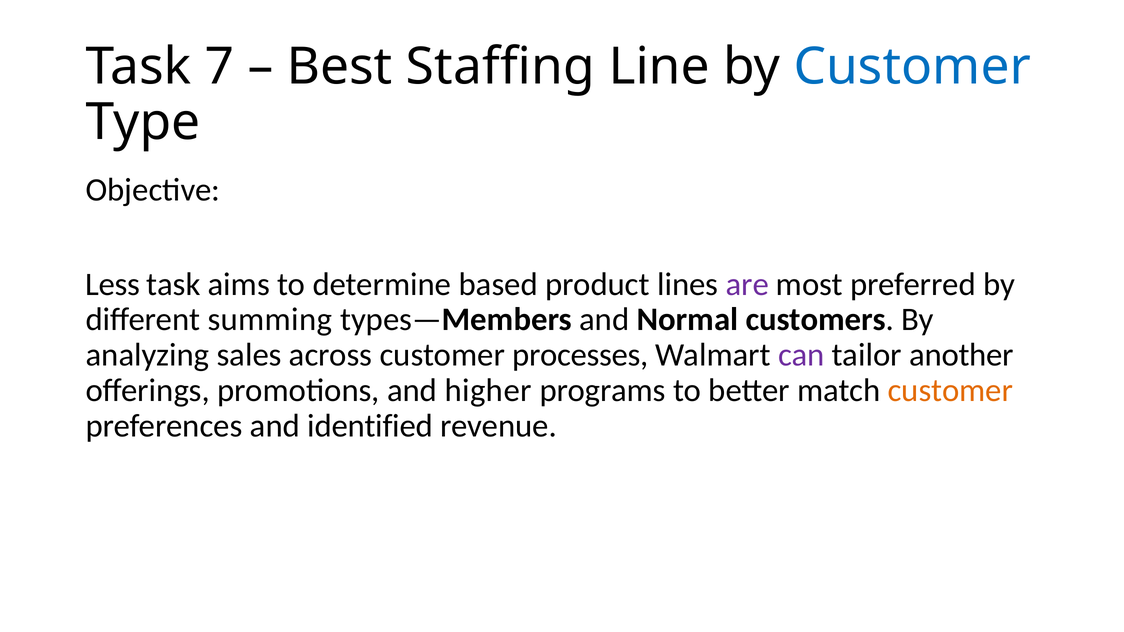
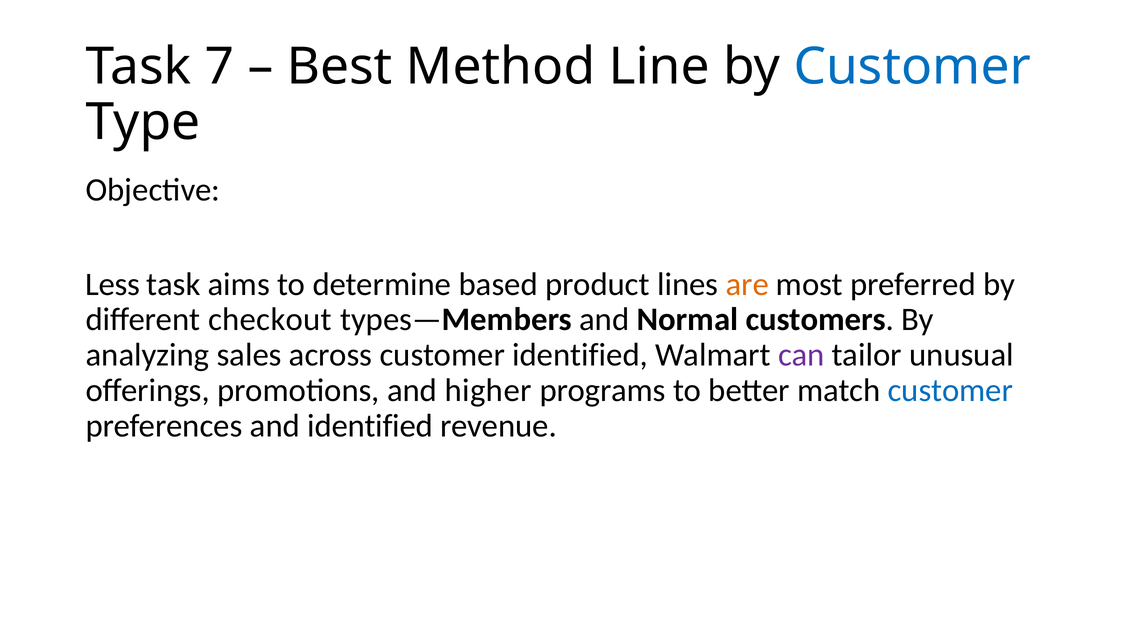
Staffing: Staffing -> Method (501, 67)
are colour: purple -> orange (747, 284)
summing: summing -> checkout (270, 320)
customer processes: processes -> identified (580, 355)
another: another -> unusual (961, 355)
customer colour: orange -> blue (950, 391)
